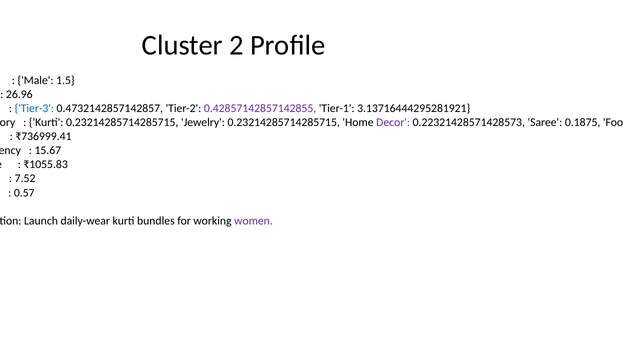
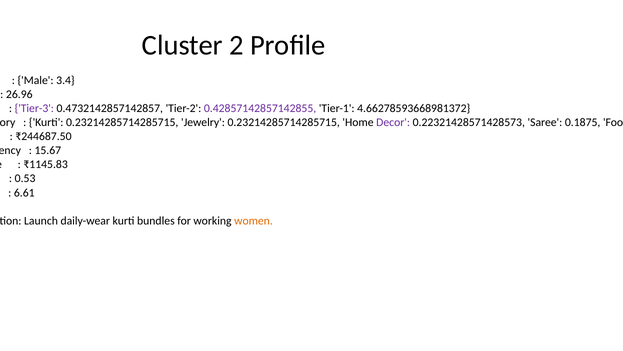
1.5: 1.5 -> 3.4 (65, 80)
Tier-3 colour: blue -> purple (34, 108)
3.13716444295281921: 3.13716444295281921 -> 4.66278593668981372 (414, 108)
₹736999.41: ₹736999.41 -> ₹244687.50 (43, 136)
₹1055.83: ₹1055.83 -> ₹1145.83 (46, 164)
7.52: 7.52 -> 0.53 (25, 178)
0.57: 0.57 -> 6.61 (24, 192)
women colour: purple -> orange (253, 220)
